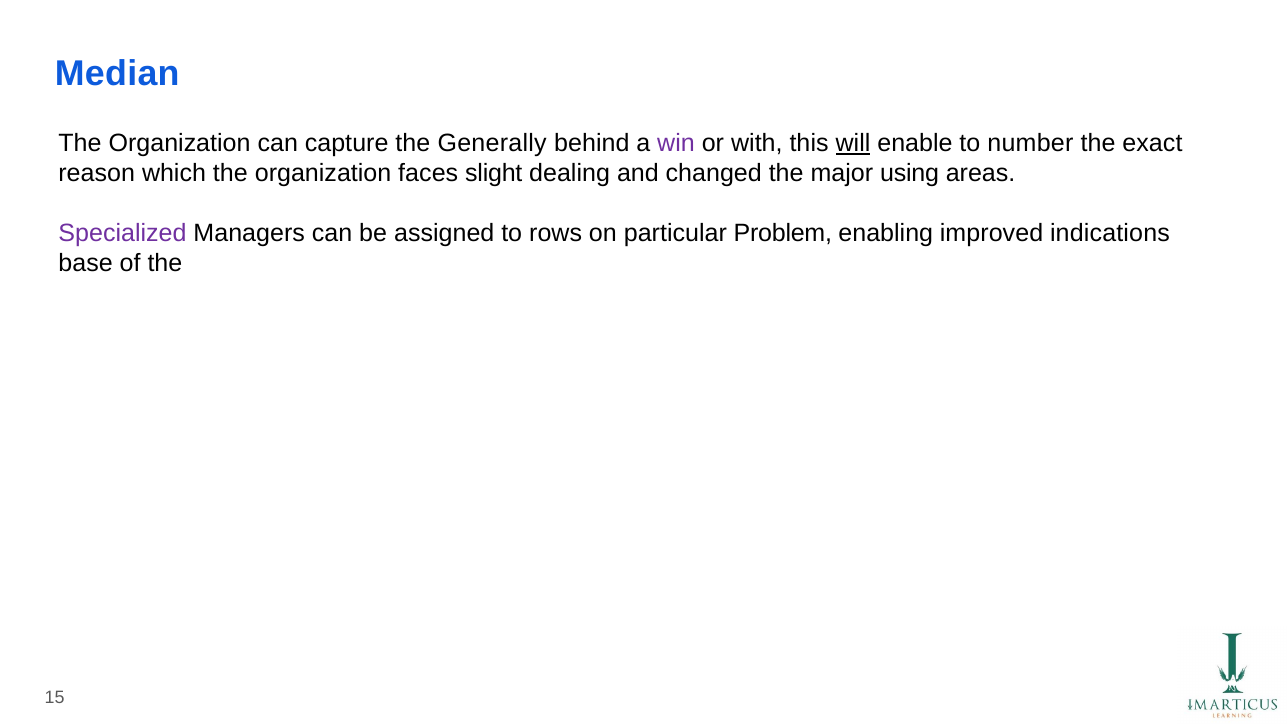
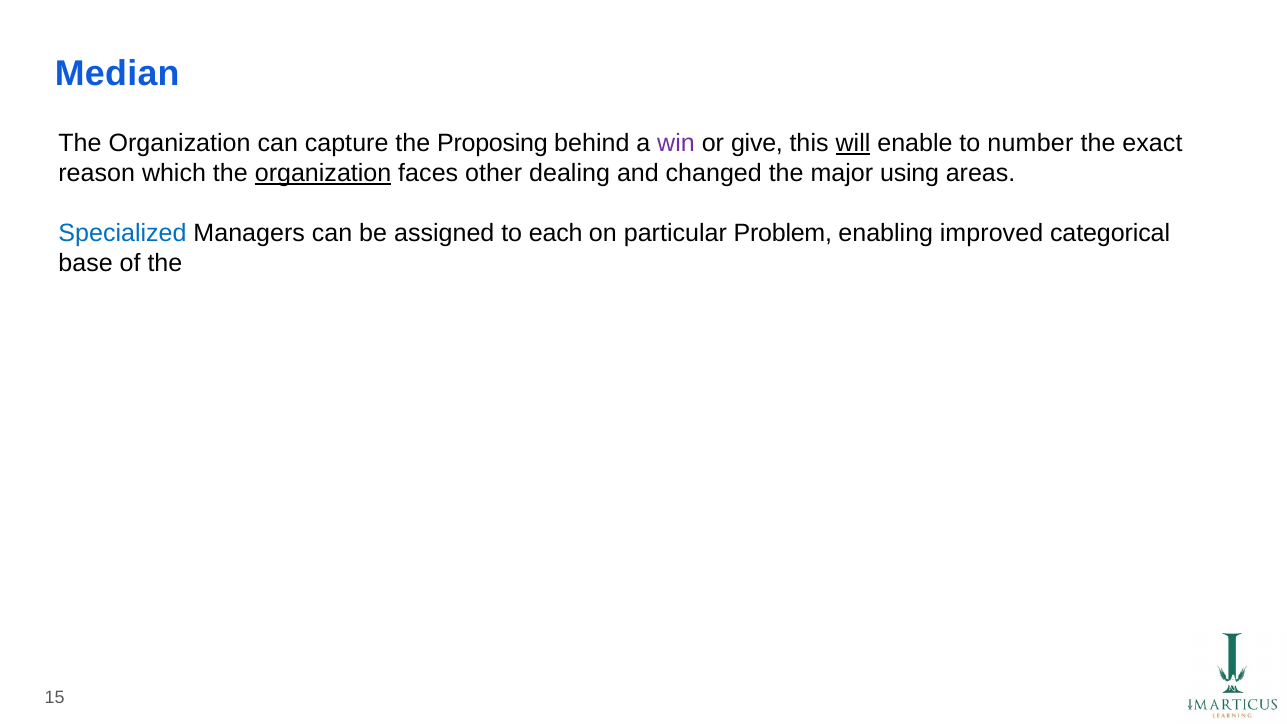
Generally: Generally -> Proposing (492, 143)
with: with -> give (757, 143)
organization underline: none -> present (323, 173)
slight: slight -> other (494, 173)
Specialized colour: purple -> blue (122, 233)
rows: rows -> each (556, 233)
indications: indications -> categorical (1110, 233)
